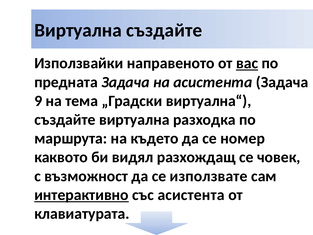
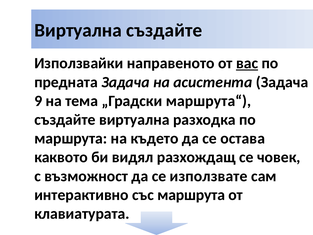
виртуална“: виртуална“ -> маршрута“ (209, 101)
номер: номер -> остава (243, 138)
интерактивно underline: present -> none (81, 195)
със асистента: асистента -> маршрута (191, 195)
